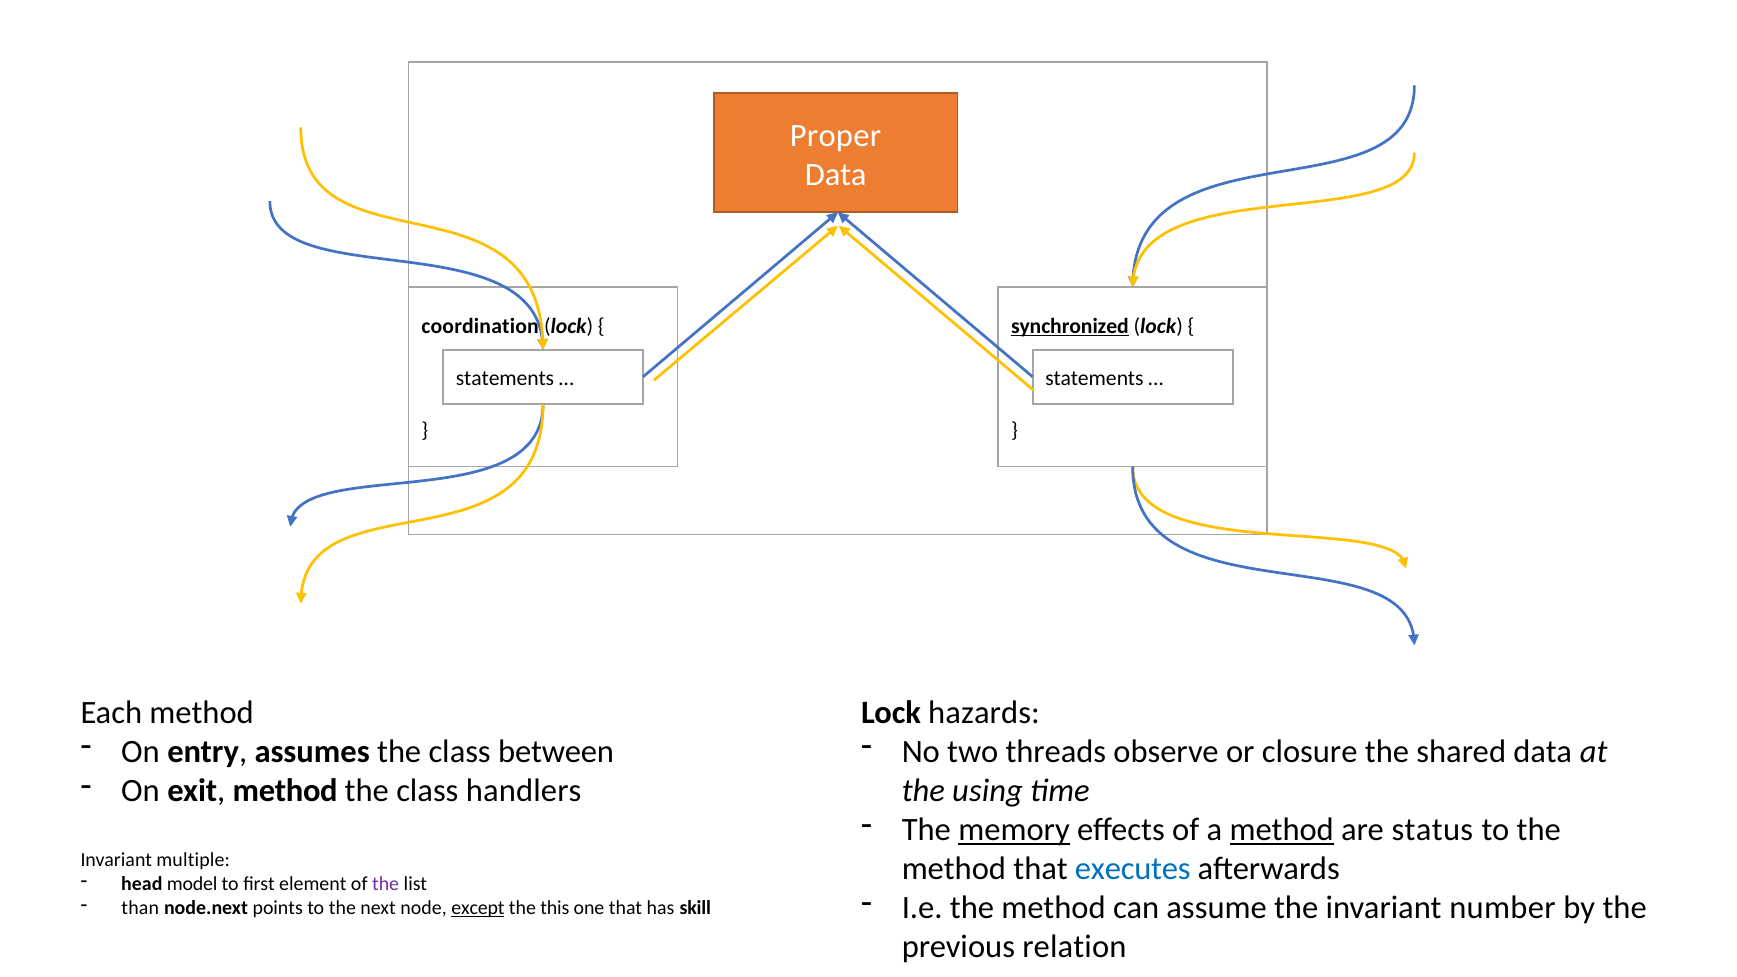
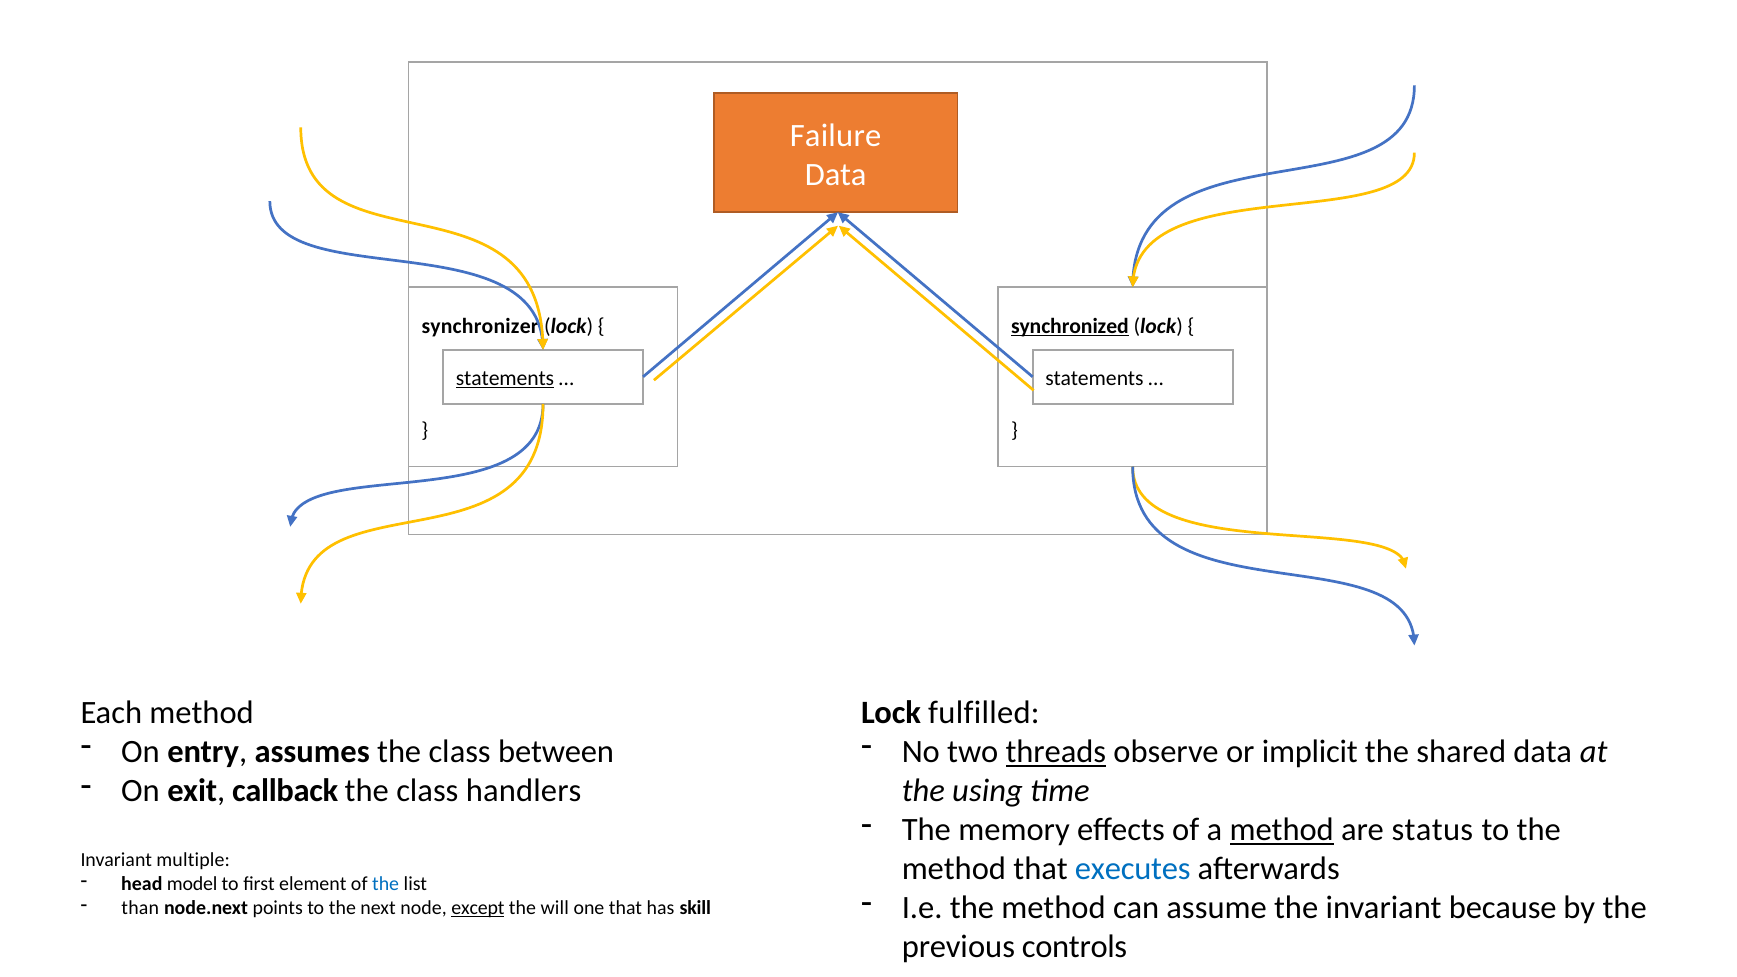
Proper: Proper -> Failure (836, 135)
coordination: coordination -> synchronizer (480, 326)
statements underline: none -> present (505, 378)
hazards: hazards -> fulfilled (984, 713)
threads underline: none -> present (1056, 752)
closure: closure -> implicit (1310, 752)
exit method: method -> callback (285, 791)
memory underline: present -> none (1014, 830)
the colour: purple -> blue (386, 884)
number: number -> because (1503, 908)
this: this -> will (555, 908)
relation: relation -> controls (1075, 947)
